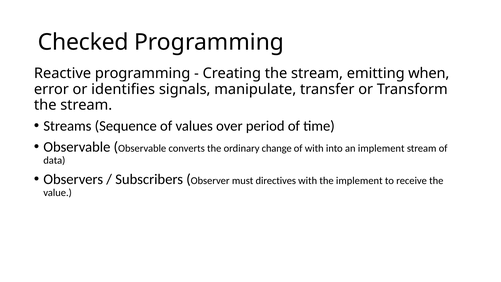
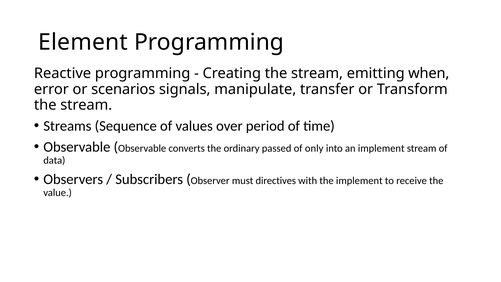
Checked: Checked -> Element (83, 42)
identifies: identifies -> scenarios (123, 89)
change: change -> passed (277, 148)
of with: with -> only (314, 148)
